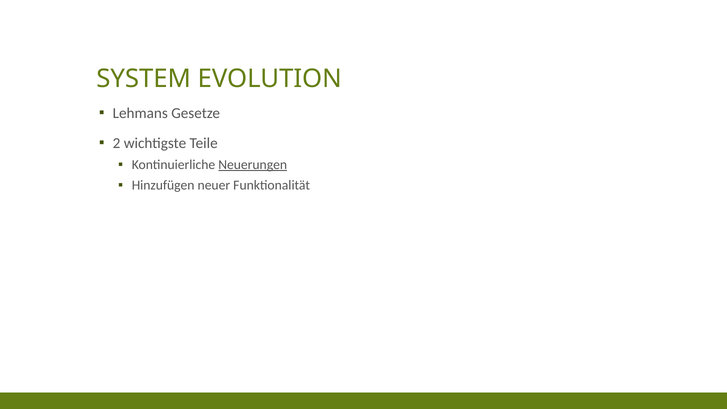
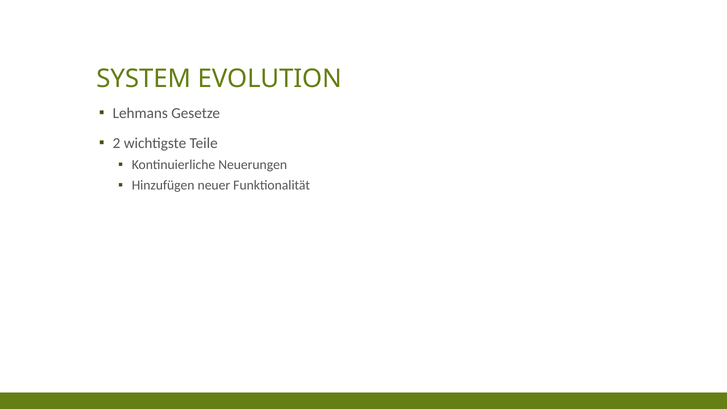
Neuerungen underline: present -> none (253, 165)
